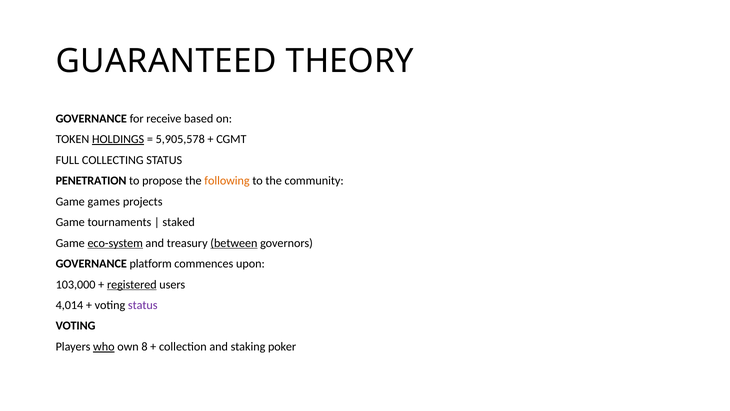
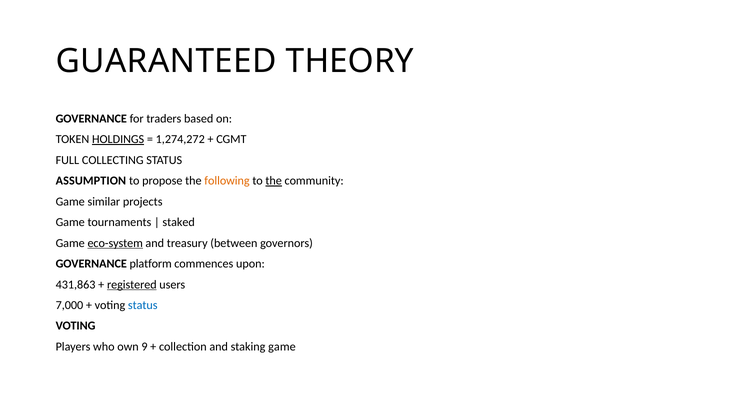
receive: receive -> traders (164, 119)
5,905,578: 5,905,578 -> 1,274,272 (180, 139)
PENETRATION: PENETRATION -> ASSUMPTION (91, 181)
the underline: none -> present (274, 181)
games: games -> similar (104, 201)
between underline: present -> none (234, 243)
103,000: 103,000 -> 431,863 (76, 284)
4,014: 4,014 -> 7,000 (69, 305)
status colour: purple -> blue (143, 305)
who underline: present -> none (104, 346)
8: 8 -> 9 (144, 346)
staking poker: poker -> game (282, 346)
